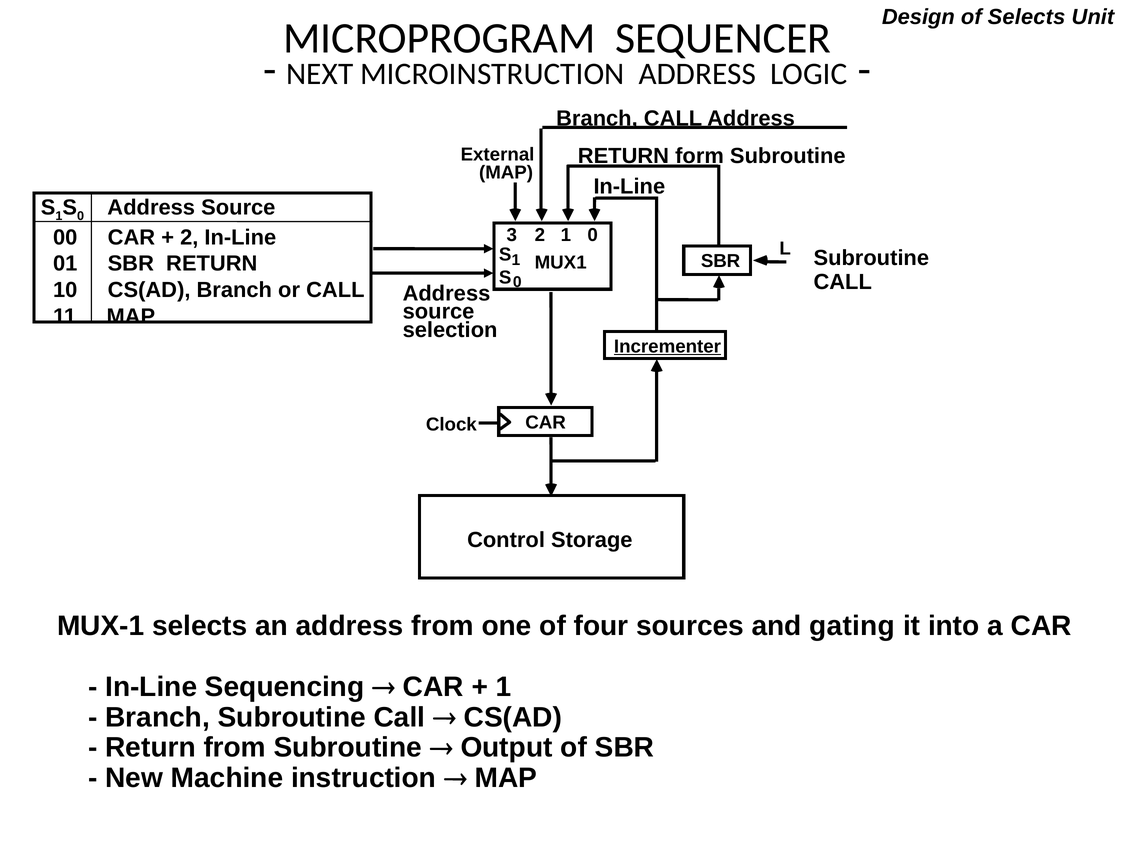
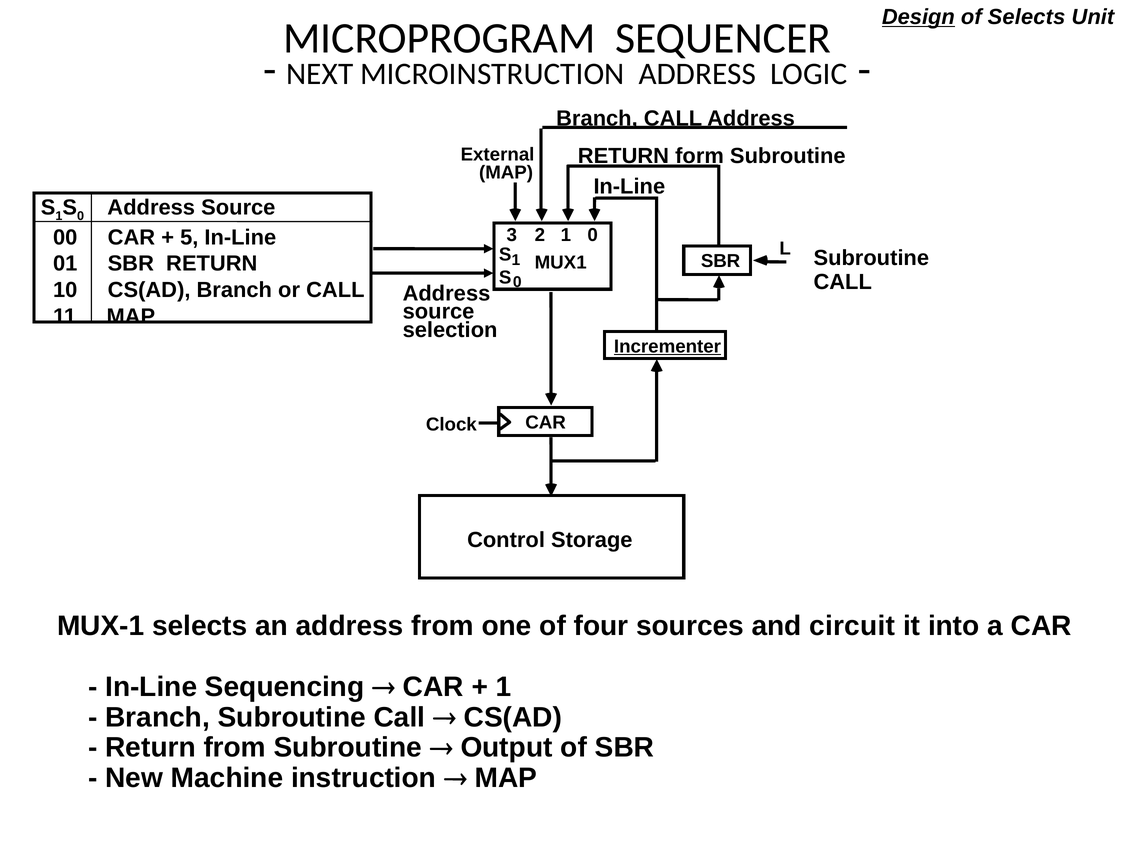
Design underline: none -> present (918, 17)
2: 2 -> 5 (189, 237)
gating: gating -> circuit (852, 626)
